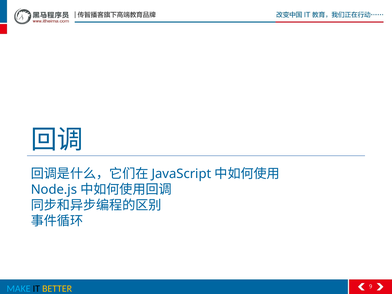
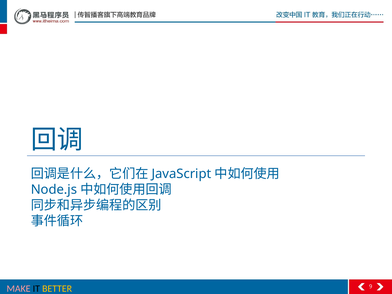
MAKE colour: light blue -> pink (19, 289)
